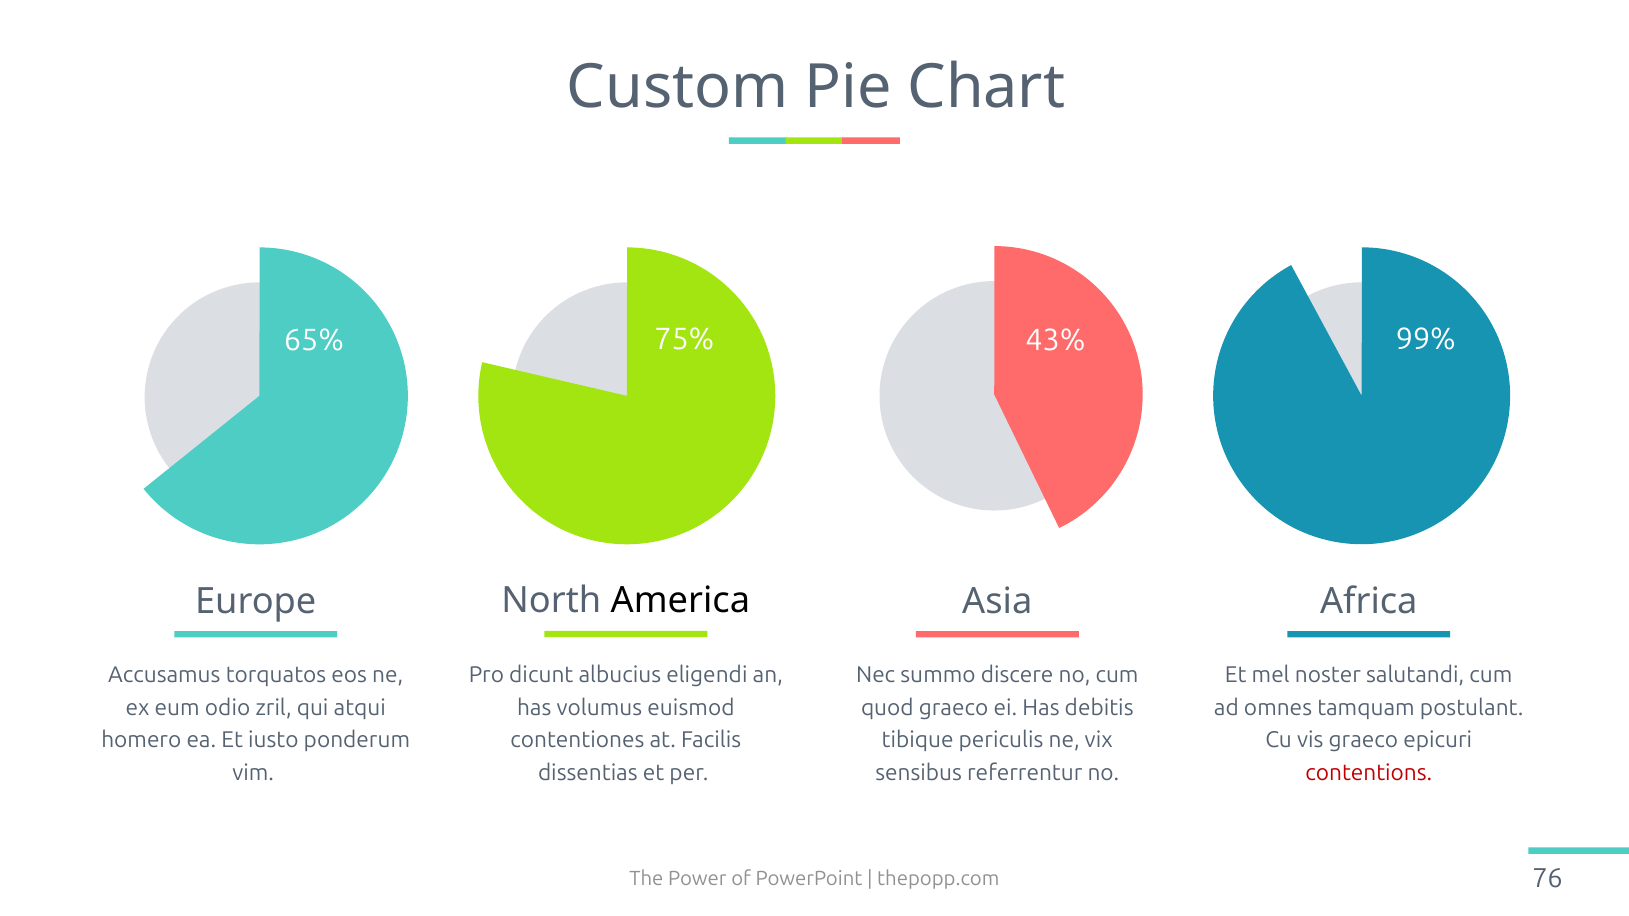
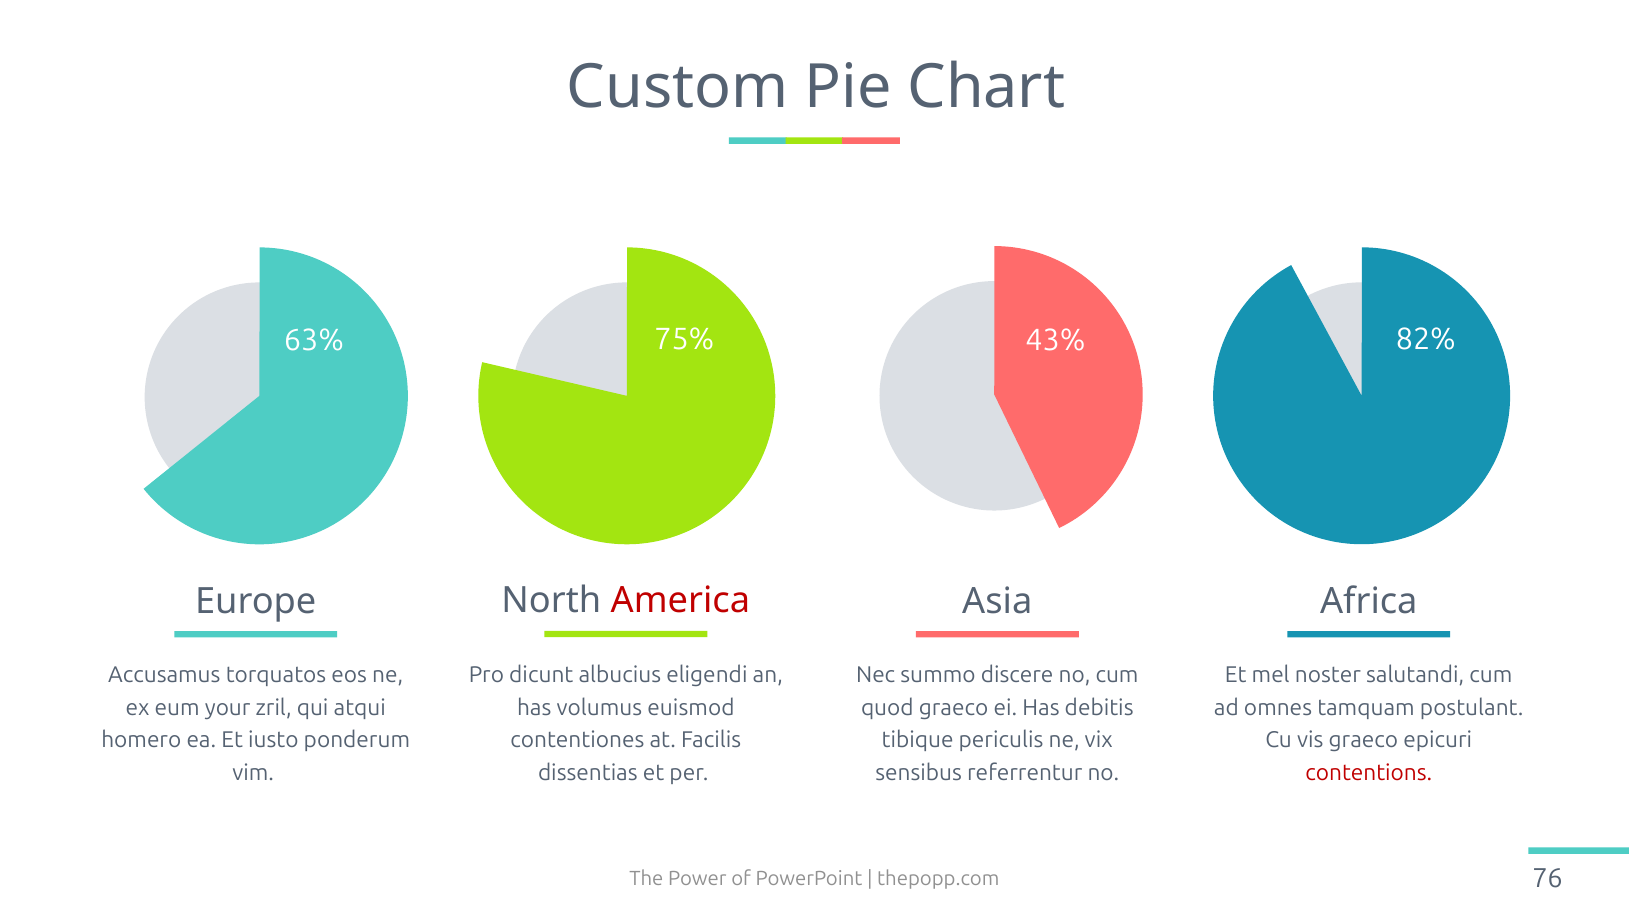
65%: 65% -> 63% (314, 341)
99%: 99% -> 82% (1426, 339)
America colour: black -> red (680, 601)
odio: odio -> your (228, 708)
